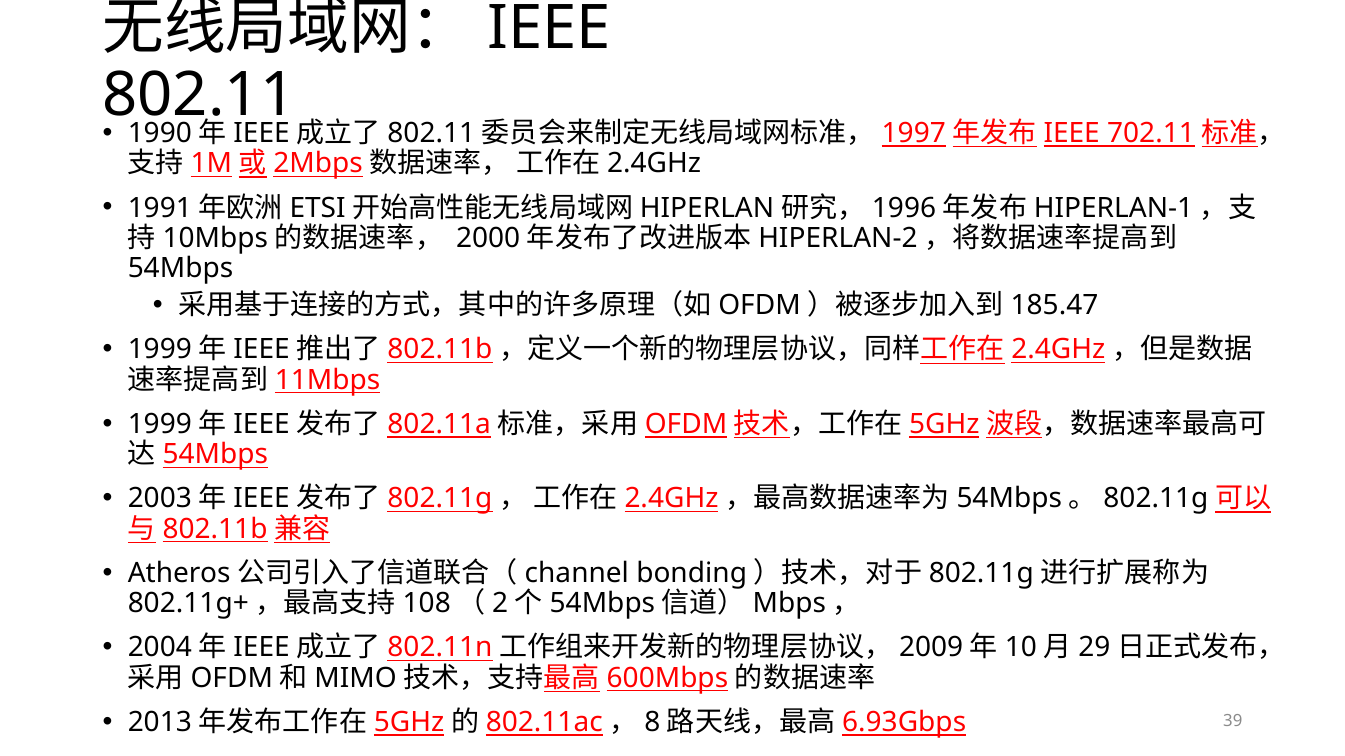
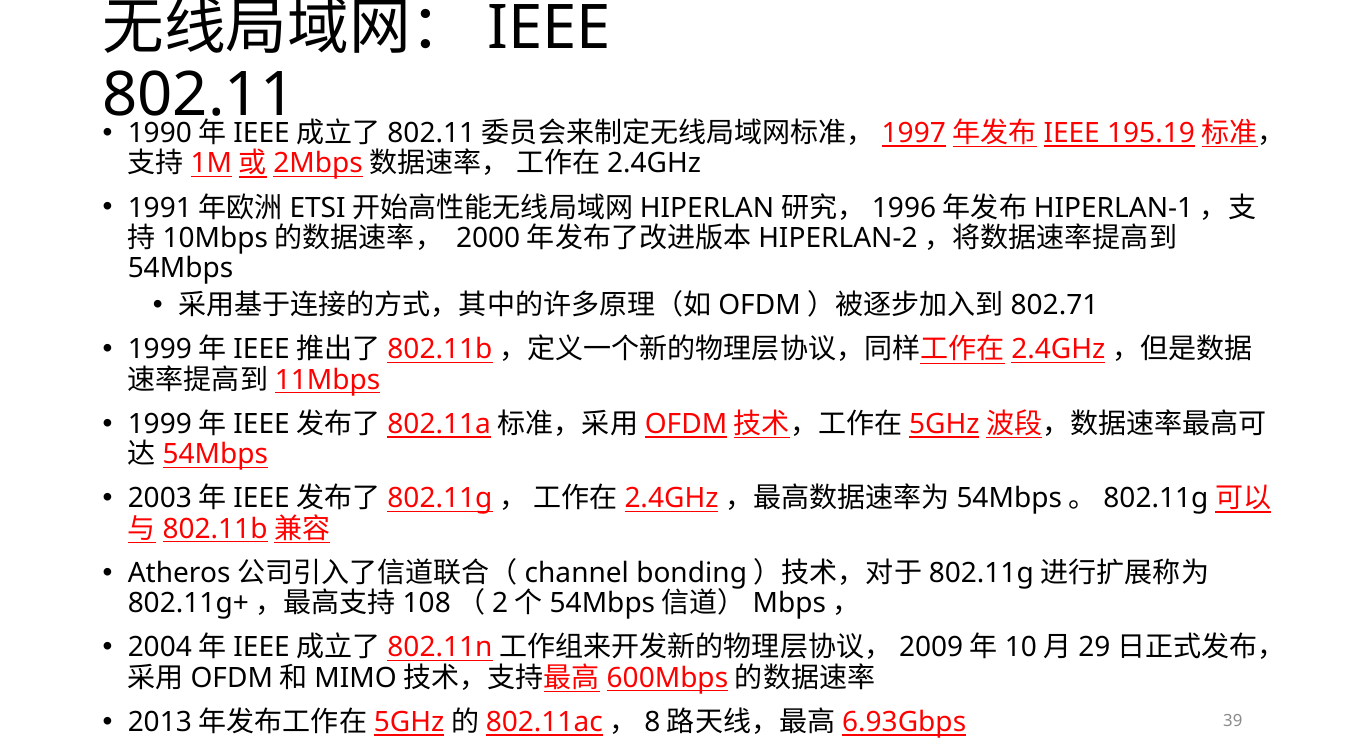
702.11: 702.11 -> 195.19 (1151, 133)
185.47: 185.47 -> 802.71 (1055, 306)
